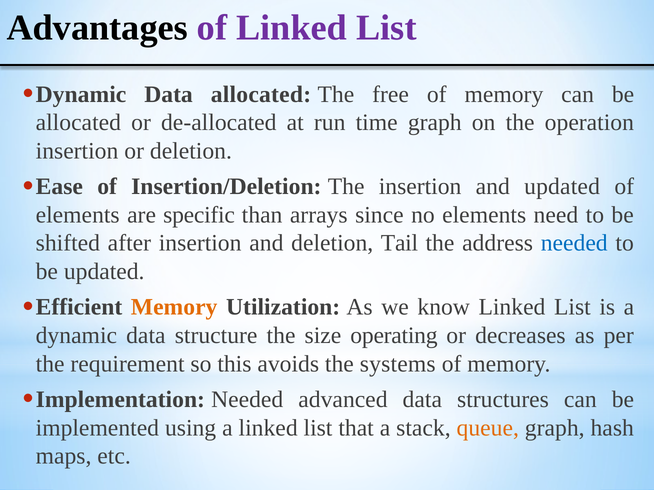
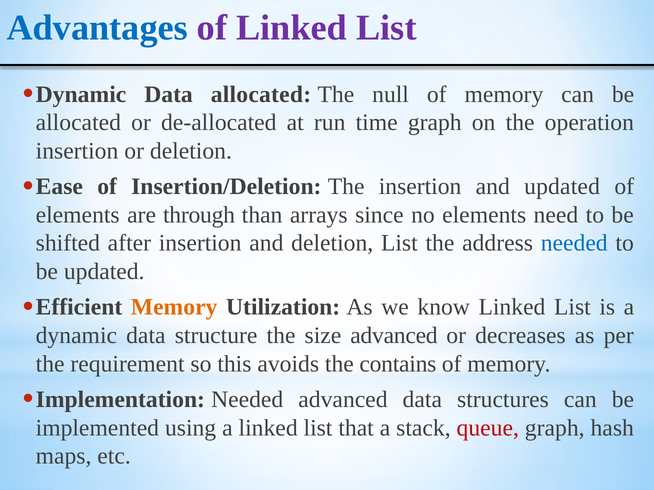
Advantages colour: black -> blue (97, 28)
free: free -> null (391, 94)
specific: specific -> through (199, 215)
deletion Tail: Tail -> List (399, 243)
size operating: operating -> advanced (394, 336)
systems: systems -> contains (398, 364)
queue colour: orange -> red (488, 428)
